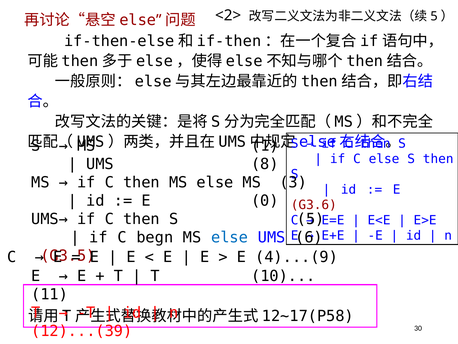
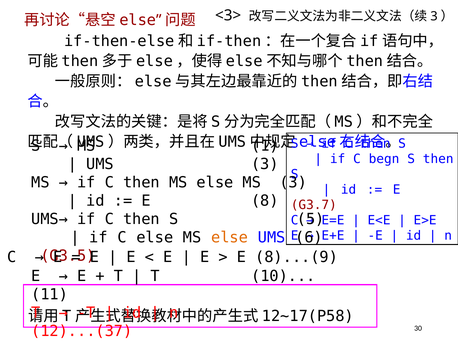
<2>: <2> -> <3> (228, 15)
5: 5 -> 3 (434, 16)
C else: else -> begn (384, 159)
UMS 8: 8 -> 3 (265, 164)
0: 0 -> 8 (265, 201)
G3.6: G3.6 -> G3.7 (314, 205)
C begn: begn -> else (155, 237)
else colour: blue -> orange (230, 237)
4)...(9: 4)...(9 -> 8)...(9 (297, 257)
12)...(39: 12)...(39 -> 12)...(37 (82, 331)
